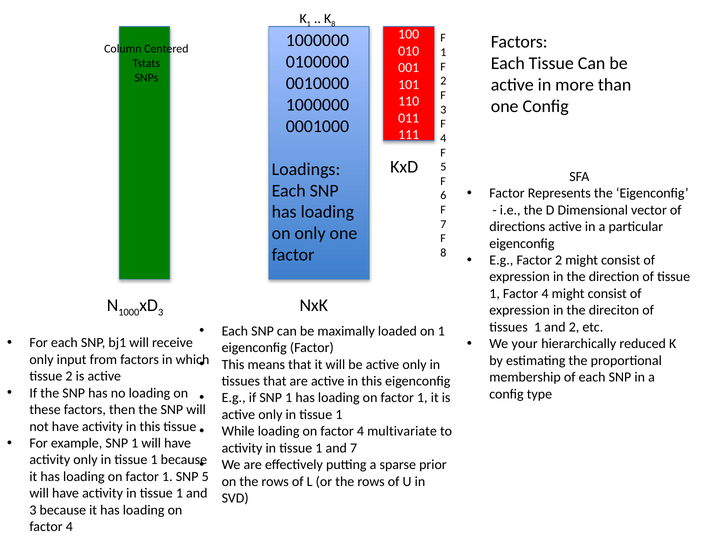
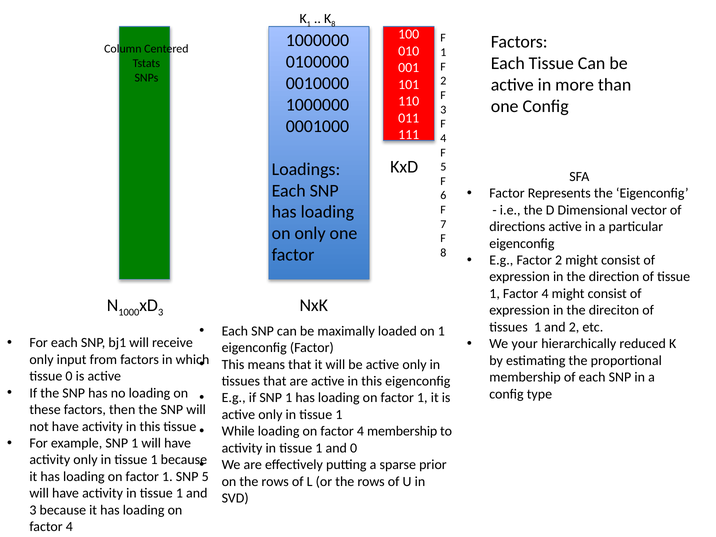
tissue 2: 2 -> 0 (69, 376)
4 multivariate: multivariate -> membership (402, 431)
and 7: 7 -> 0 (354, 448)
